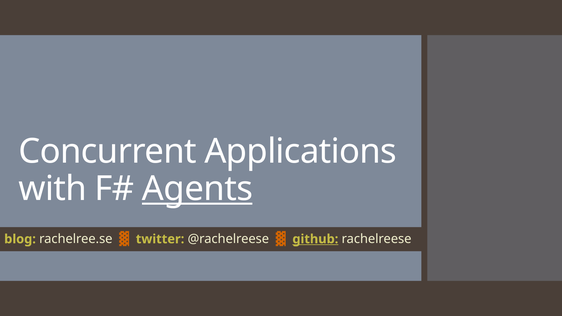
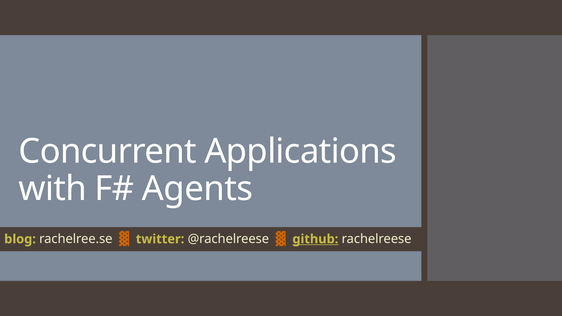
Agents underline: present -> none (197, 189)
